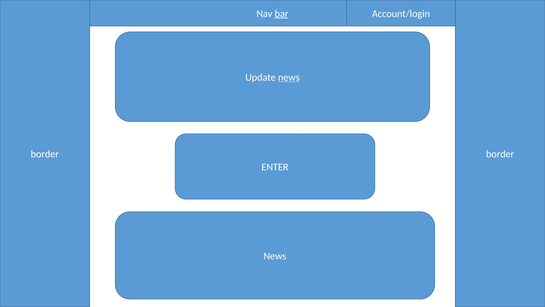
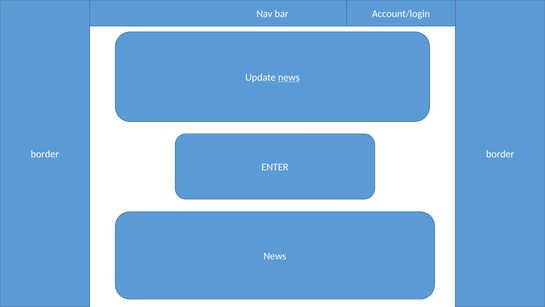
bar underline: present -> none (282, 14)
